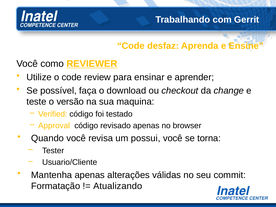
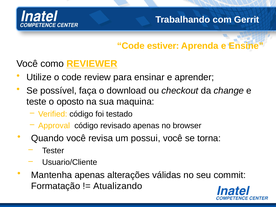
desfaz: desfaz -> estiver (163, 46)
versão: versão -> oposto (70, 102)
